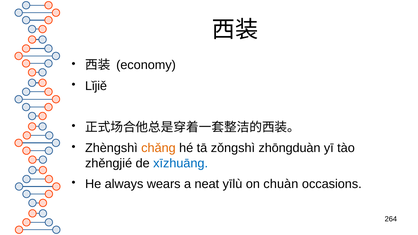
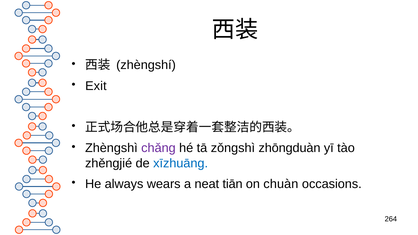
economy: economy -> zhèngshí (146, 65)
Lǐjiě: Lǐjiě -> Exit (96, 86)
chǎng colour: orange -> purple (158, 148)
yīlù: yīlù -> tiān (233, 184)
